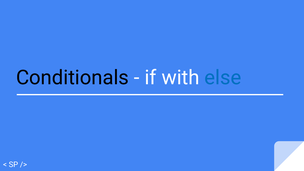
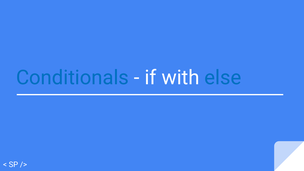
Conditionals colour: black -> blue (72, 78)
